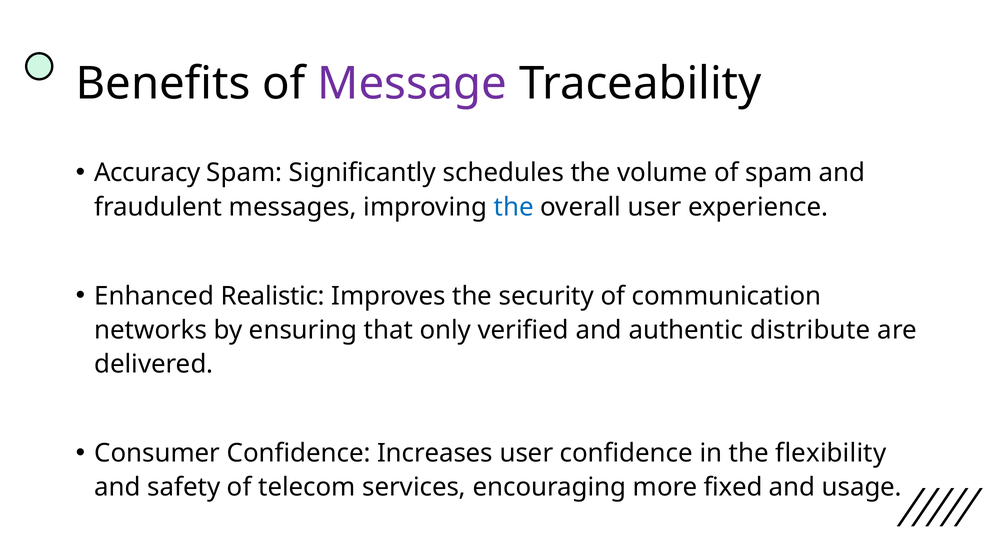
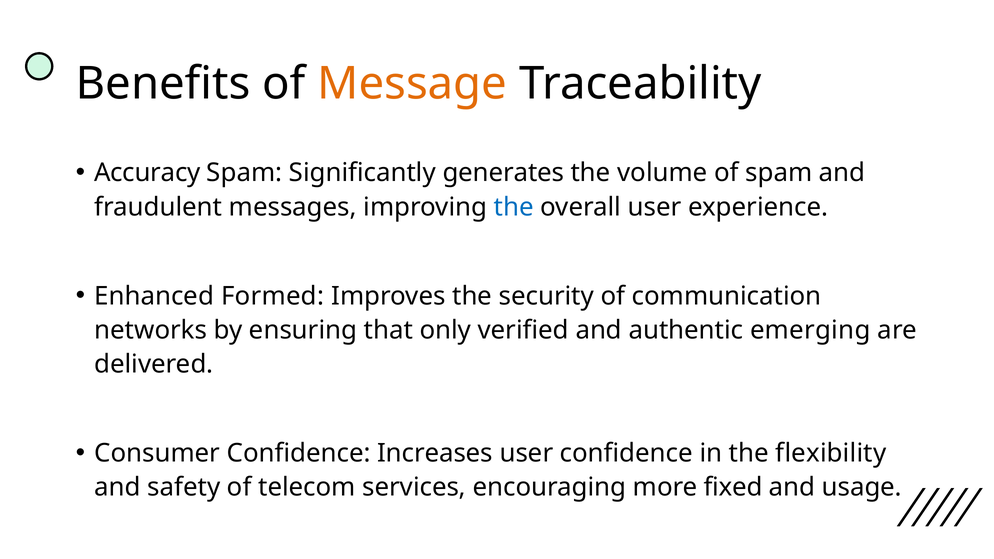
Message colour: purple -> orange (412, 83)
schedules: schedules -> generates (503, 173)
Realistic: Realistic -> Formed (273, 296)
distribute: distribute -> emerging (810, 330)
